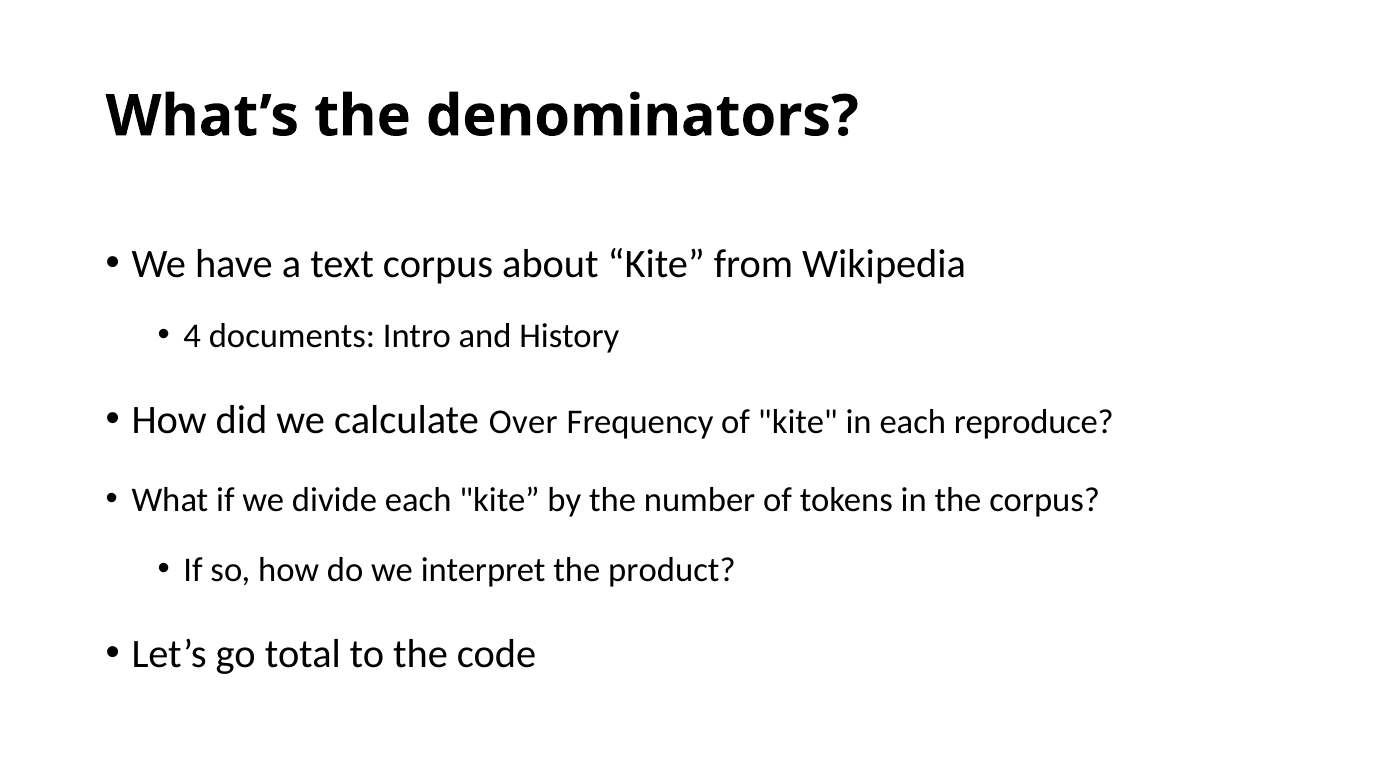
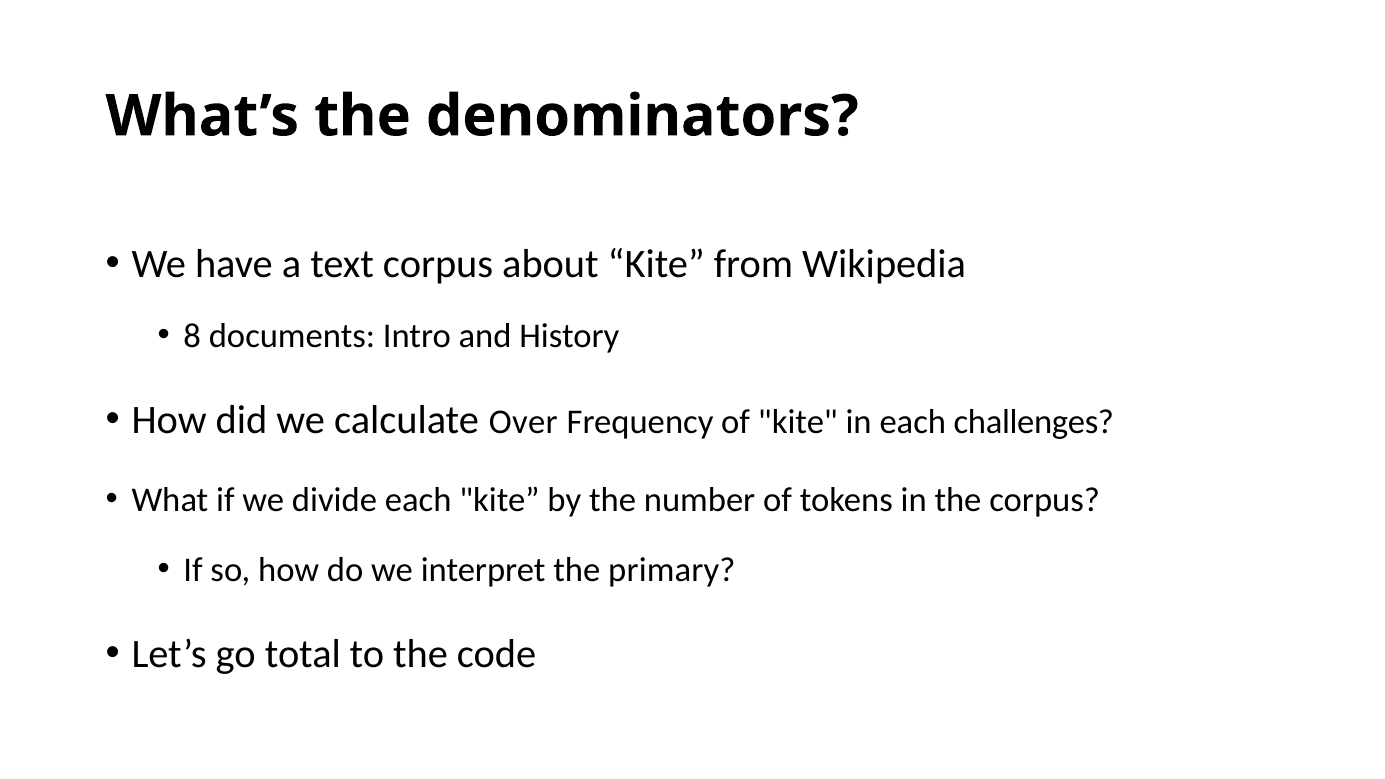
4: 4 -> 8 (192, 337)
reproduce: reproduce -> challenges (1034, 423)
product: product -> primary (672, 570)
